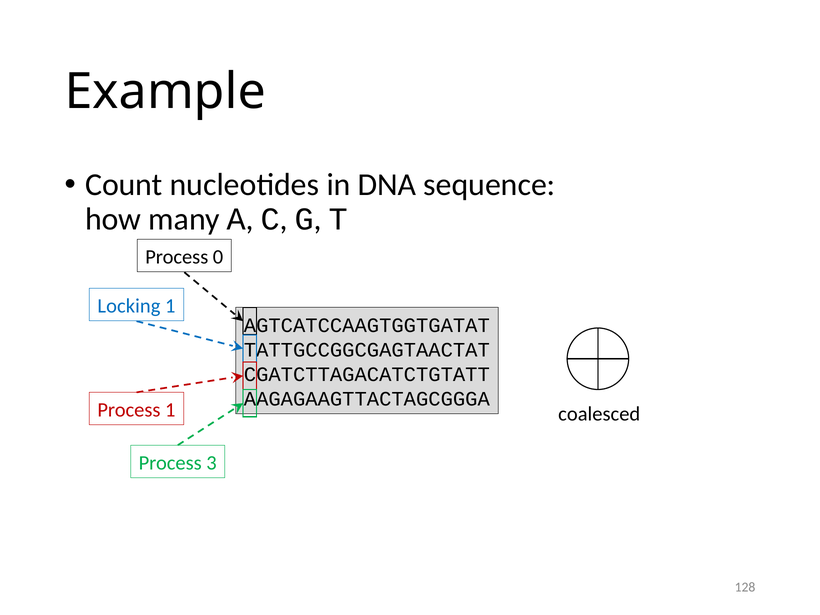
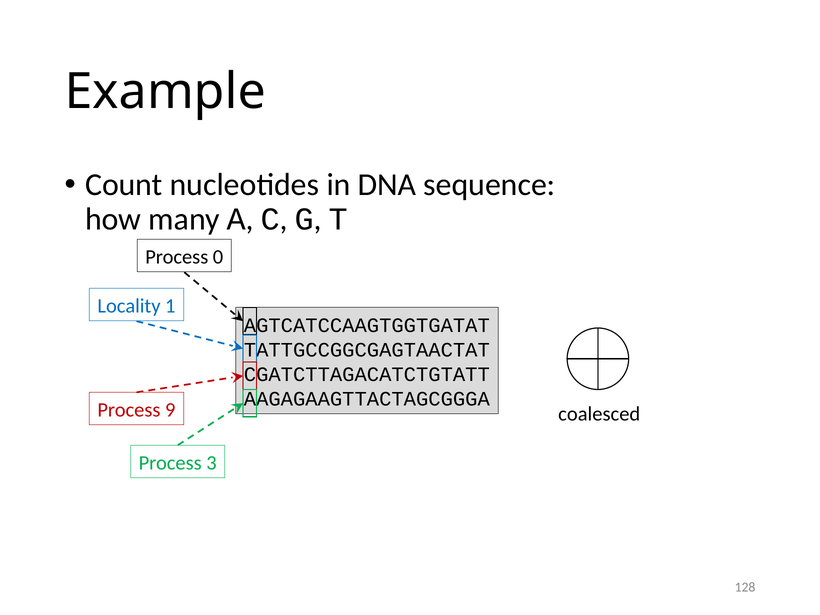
Locking: Locking -> Locality (129, 306)
Process 1: 1 -> 9 (170, 410)
